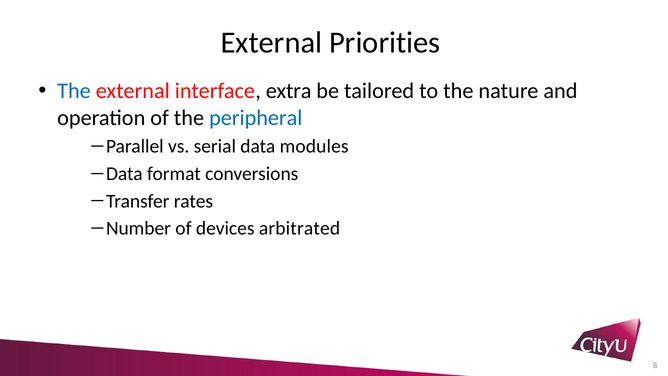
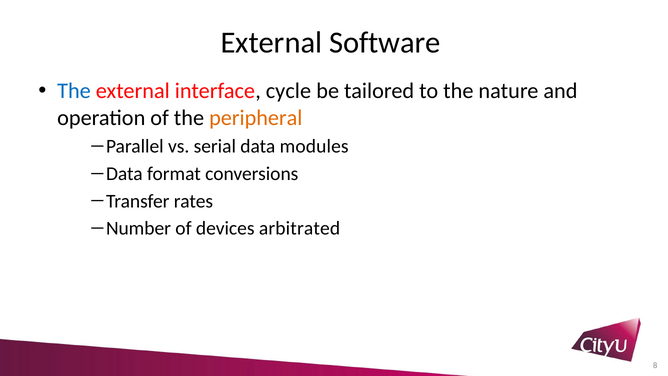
Priorities: Priorities -> Software (385, 42)
extra: extra -> cycle (288, 91)
peripheral colour: blue -> orange (256, 118)
